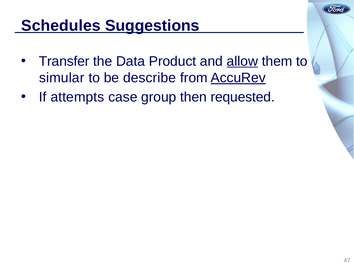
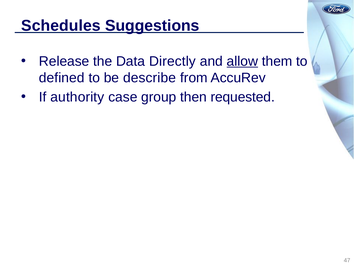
Transfer: Transfer -> Release (64, 61)
Product: Product -> Directly (172, 61)
simular: simular -> defined (62, 78)
AccuRev underline: present -> none (238, 78)
attempts: attempts -> authority (77, 97)
